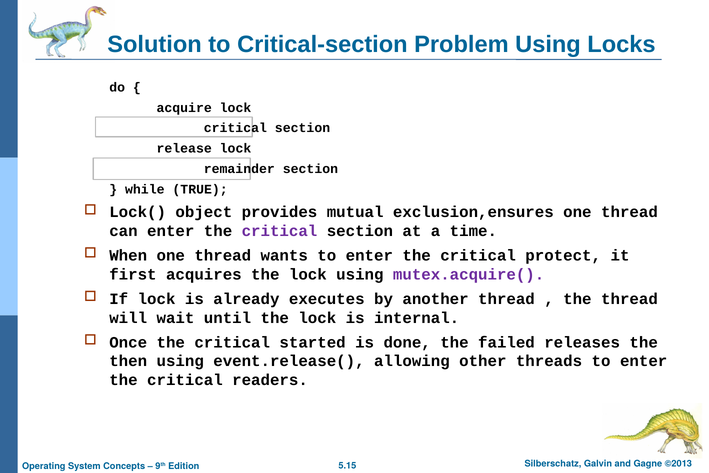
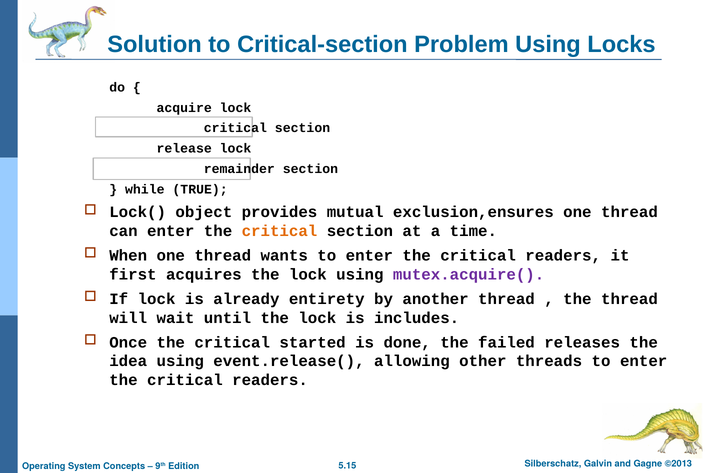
critical colour: purple -> orange (279, 231)
protect: protect -> readers (563, 255)
executes: executes -> entirety (327, 299)
internal: internal -> includes (417, 318)
then: then -> idea (128, 361)
